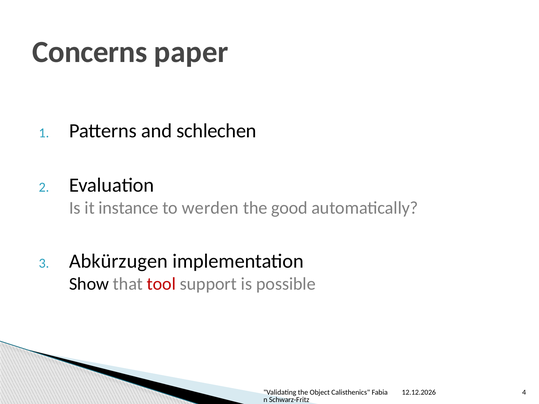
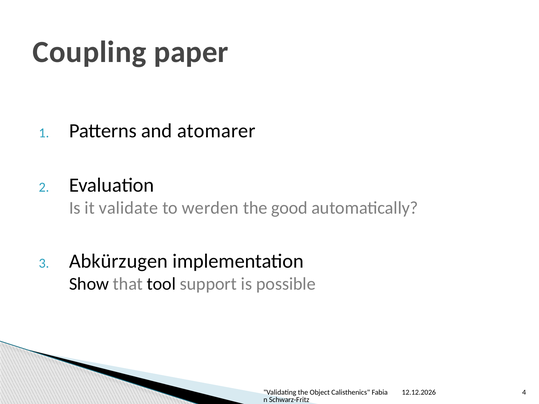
Concerns: Concerns -> Coupling (89, 52)
schlechen: schlechen -> atomarer (216, 131)
instance: instance -> validate (128, 208)
tool colour: red -> black (161, 284)
